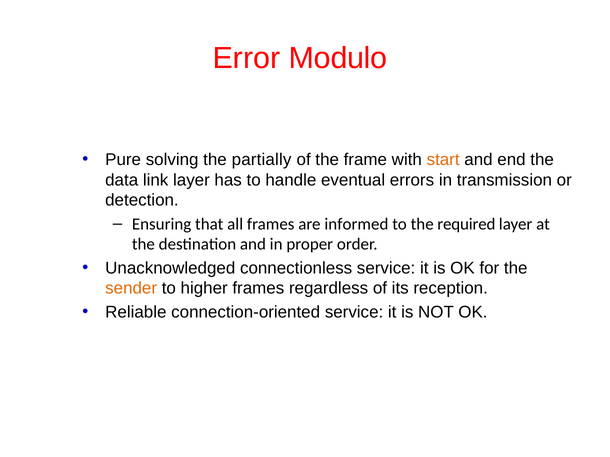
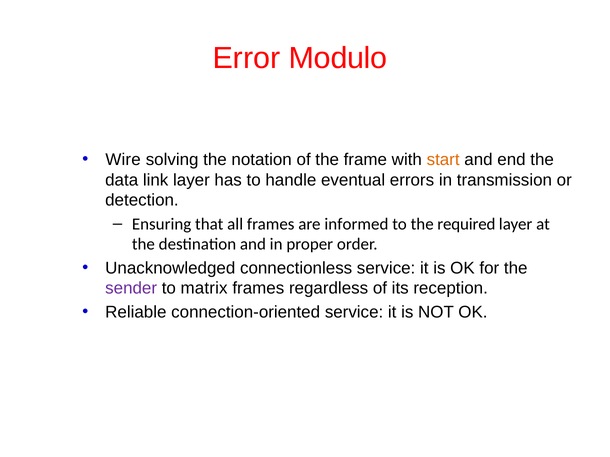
Pure: Pure -> Wire (123, 160)
partially: partially -> notation (262, 160)
sender colour: orange -> purple (131, 289)
higher: higher -> matrix (204, 289)
